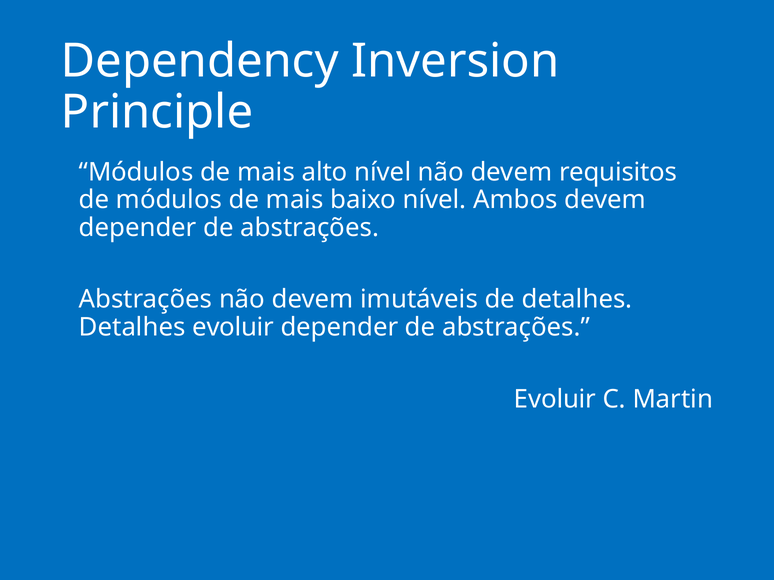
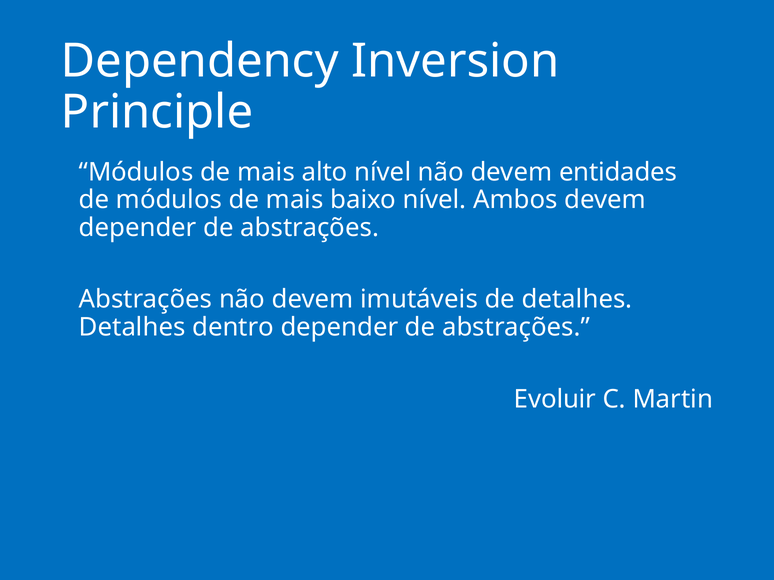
requisitos: requisitos -> entidades (618, 172)
Detalhes evoluir: evoluir -> dentro (233, 328)
